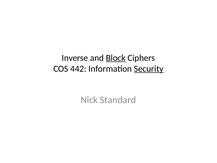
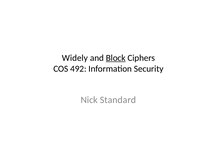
Inverse: Inverse -> Widely (75, 58)
442: 442 -> 492 (78, 69)
Security underline: present -> none (149, 69)
